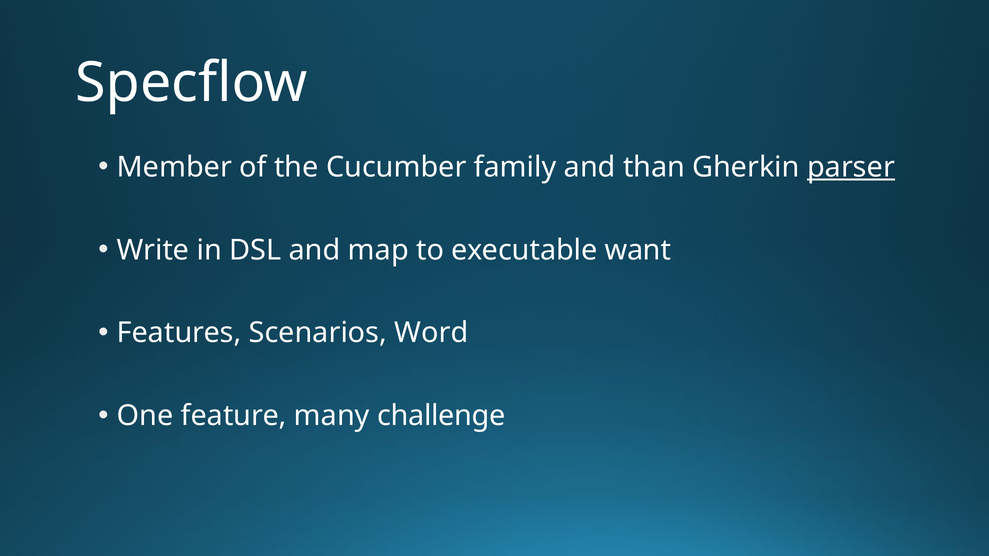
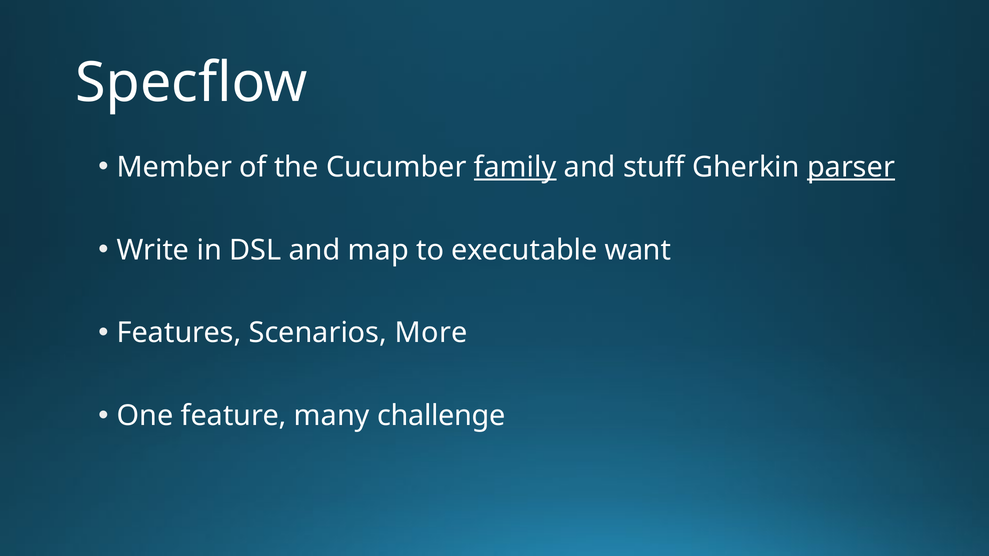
family underline: none -> present (515, 167)
than: than -> stuff (654, 167)
Word: Word -> More (431, 333)
